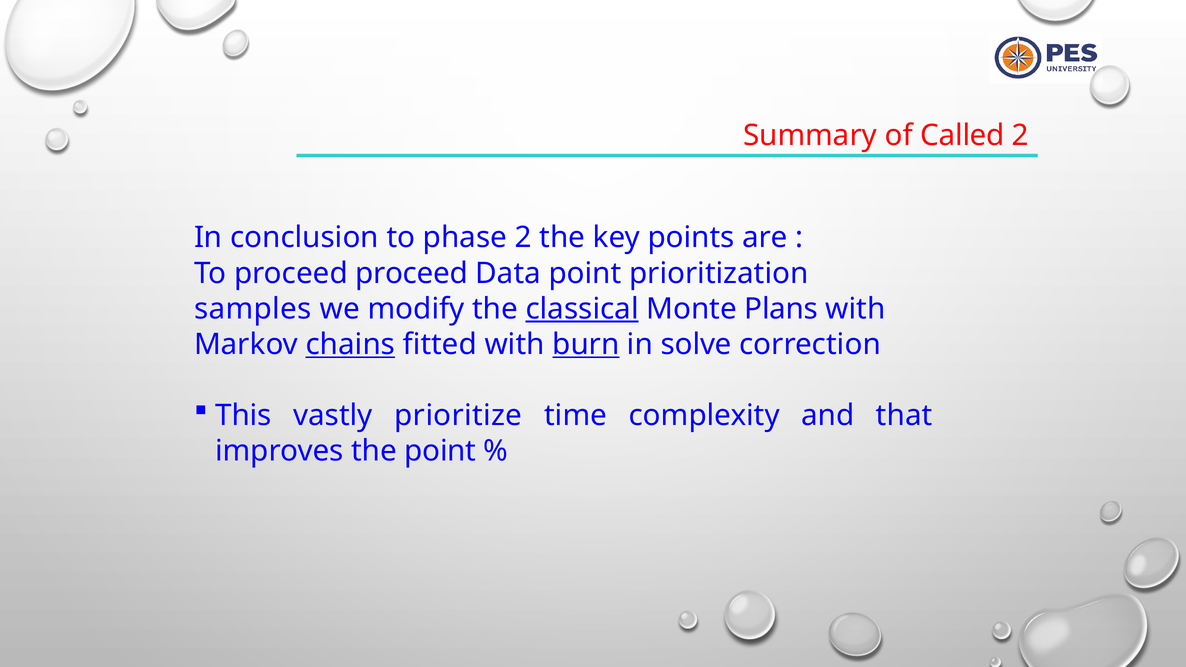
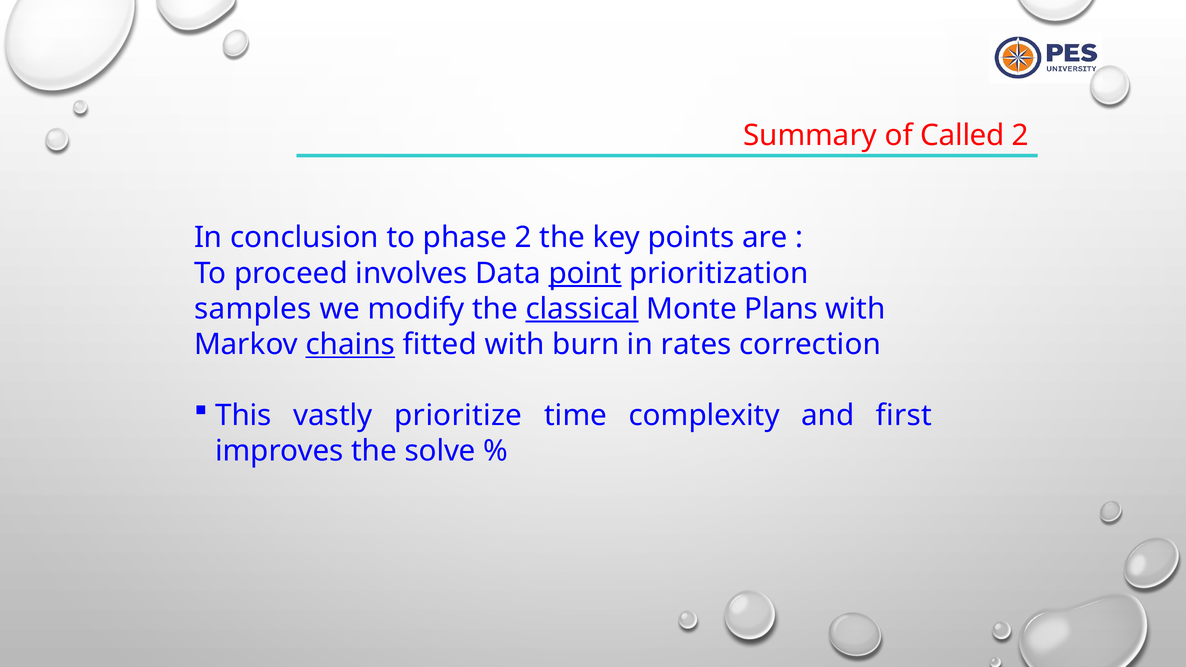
proceed proceed: proceed -> involves (412, 273)
point underline: none -> present (585, 273)
burn underline: present -> none (586, 344)
solve: solve -> rates (696, 344)
that: that -> first (904, 416)
the point: point -> solve (440, 451)
